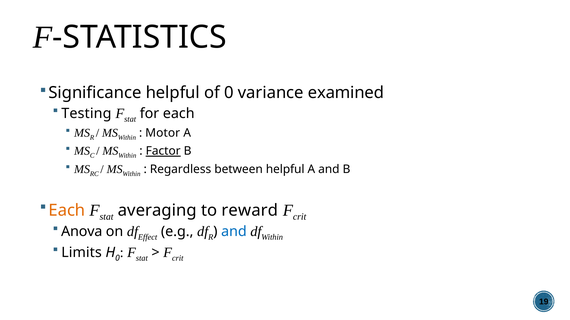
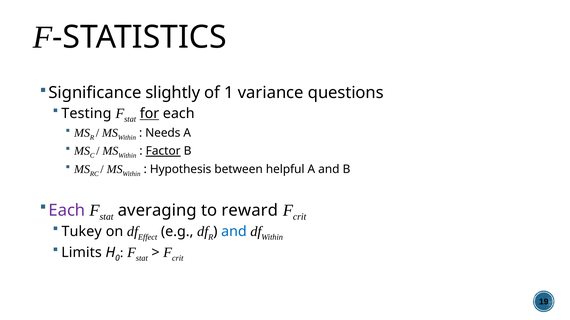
Significance helpful: helpful -> slightly (173, 93)
of 0: 0 -> 1 (229, 93)
examined: examined -> questions (346, 93)
for underline: none -> present (149, 114)
Motor: Motor -> Needs (163, 133)
Regardless: Regardless -> Hypothesis (181, 170)
Each colour: orange -> purple (67, 211)
Anova: Anova -> Tukey (82, 232)
